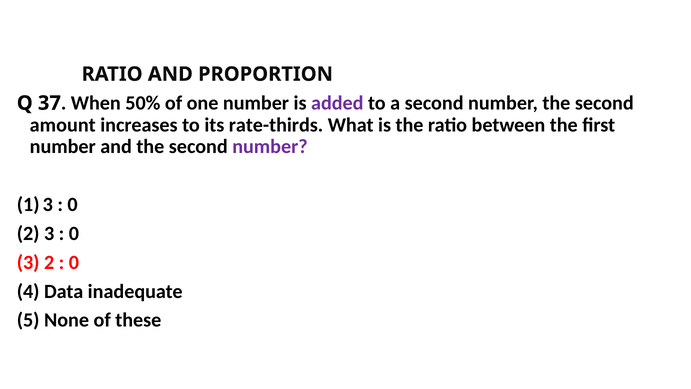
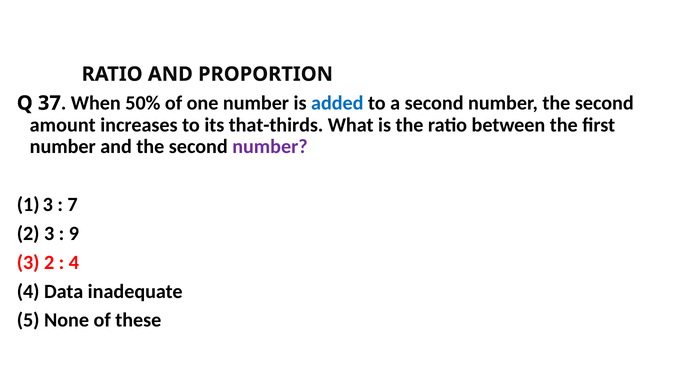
added colour: purple -> blue (337, 103)
rate-thirds: rate-thirds -> that-thirds (276, 125)
0: 0 -> 7 (73, 204)
0: 0 -> 9 (74, 233)
0: 0 -> 4 (74, 262)
